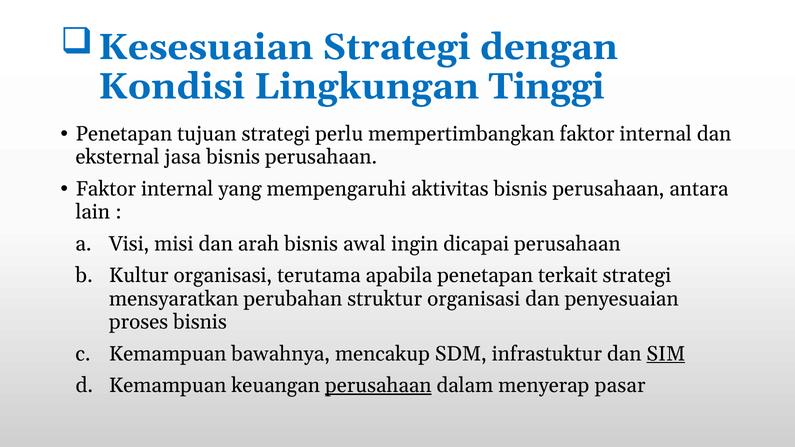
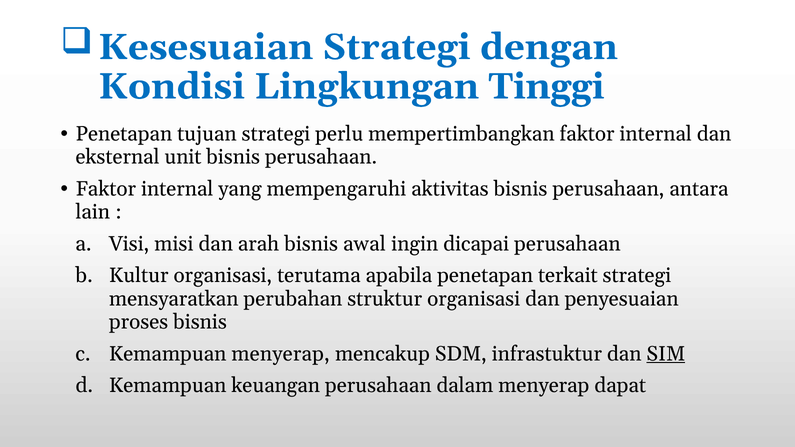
jasa: jasa -> unit (183, 157)
Kemampuan bawahnya: bawahnya -> menyerap (281, 354)
perusahaan underline: present -> none (378, 386)
pasar: pasar -> dapat (620, 386)
